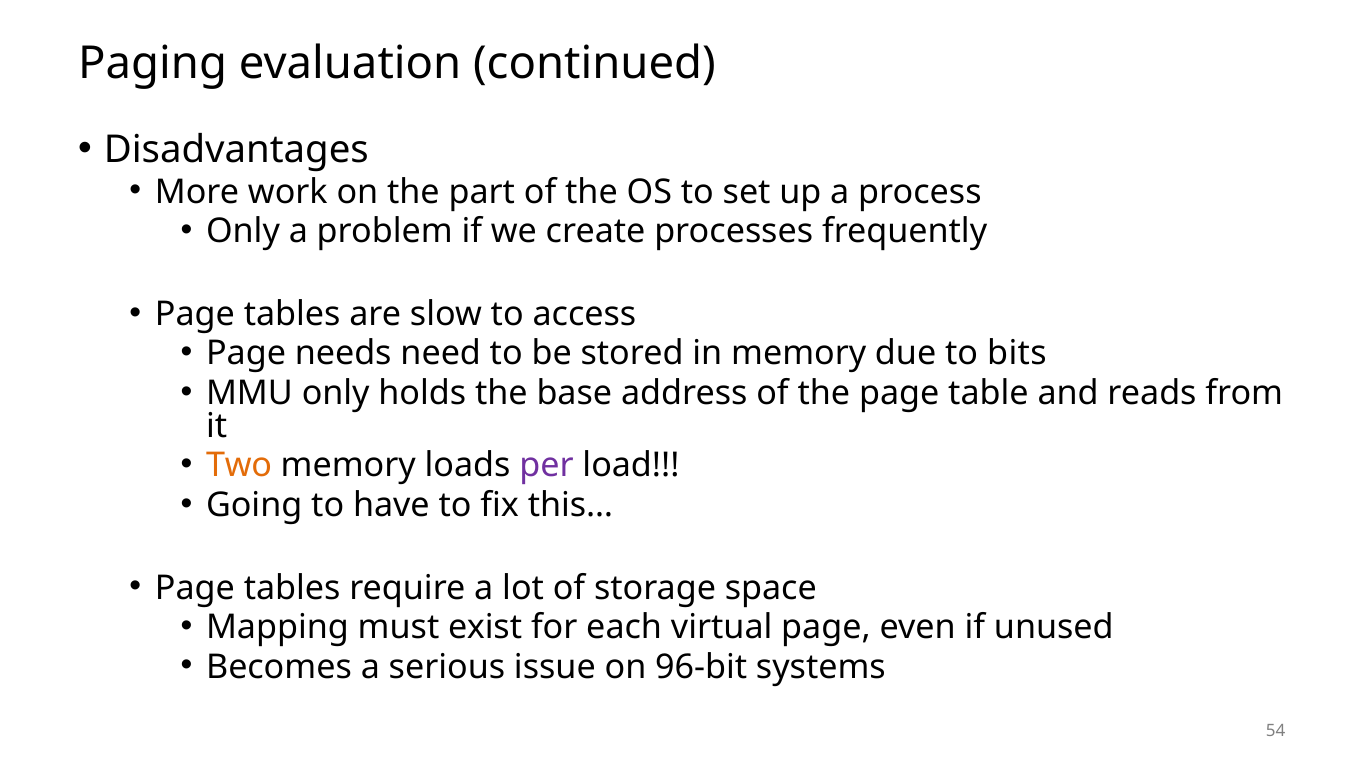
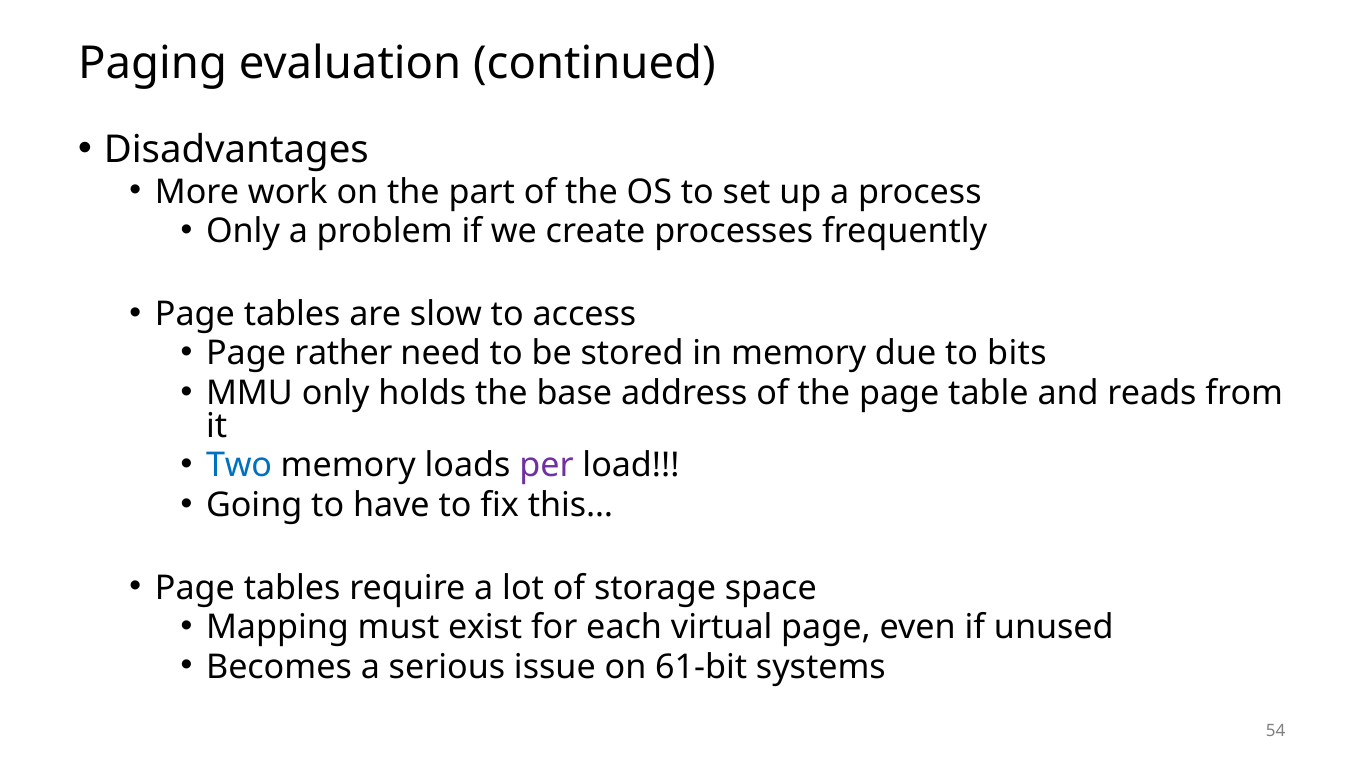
needs: needs -> rather (343, 354)
Two colour: orange -> blue (239, 466)
96-bit: 96-bit -> 61-bit (701, 667)
